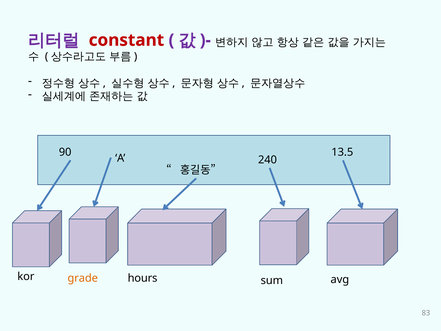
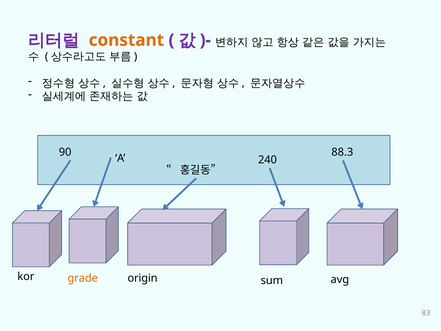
constant colour: red -> orange (126, 40)
13.5: 13.5 -> 88.3 (342, 152)
hours: hours -> origin (143, 278)
